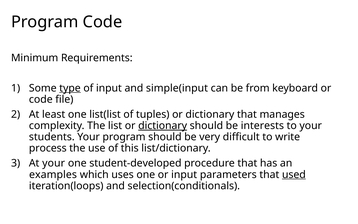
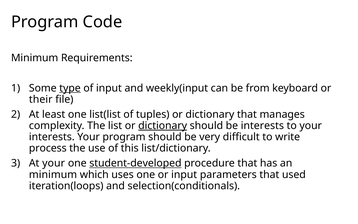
simple(input: simple(input -> weekly(input (177, 88)
code: code -> their (41, 99)
students: students -> interests (52, 137)
student-developed underline: none -> present (135, 163)
examples: examples -> minimum (53, 174)
used underline: present -> none (294, 174)
